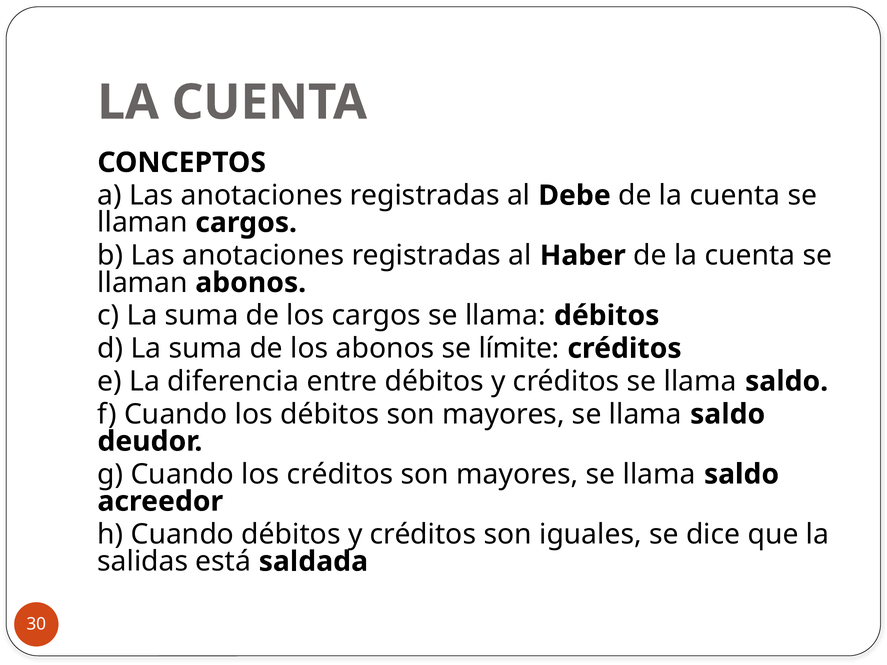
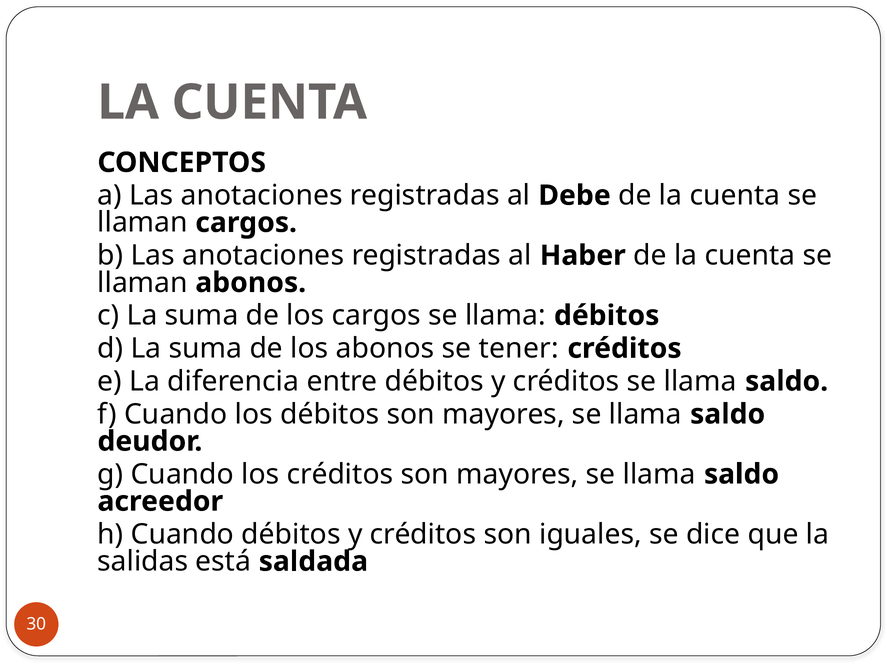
límite: límite -> tener (519, 349)
